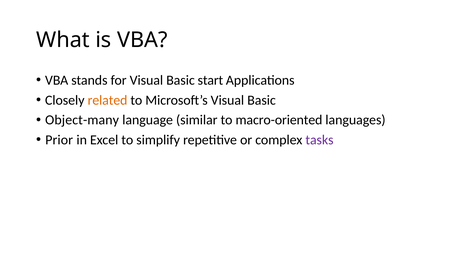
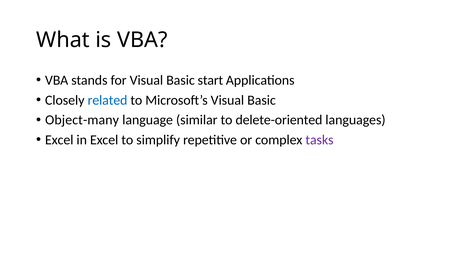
related colour: orange -> blue (108, 100)
macro-oriented: macro-oriented -> delete-oriented (279, 120)
Prior: Prior -> Excel (59, 140)
